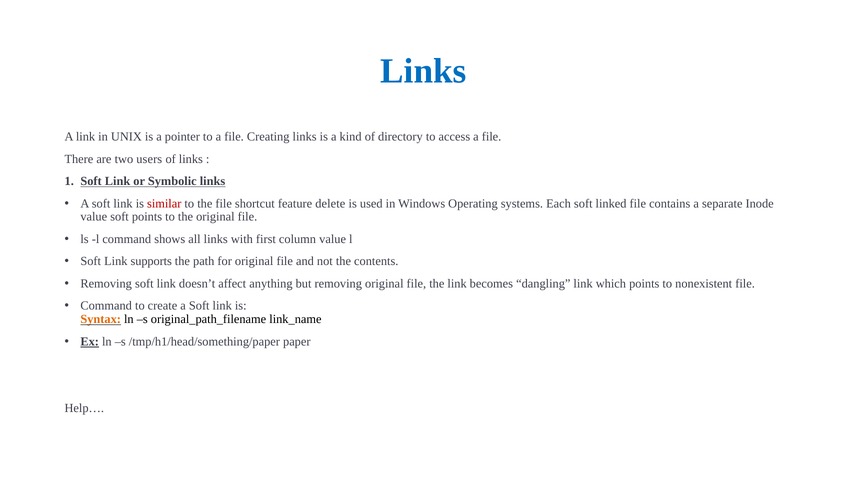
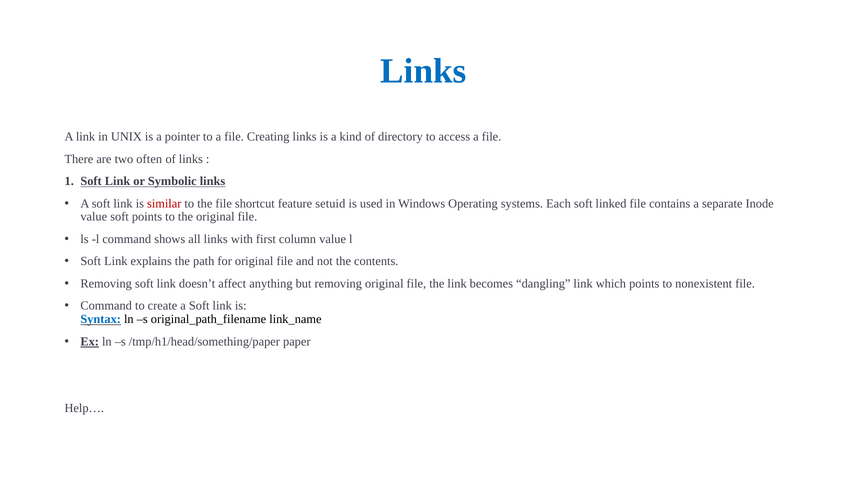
users: users -> often (149, 159)
delete: delete -> setuid (330, 203)
supports: supports -> explains (151, 261)
Syntax colour: orange -> blue (101, 319)
